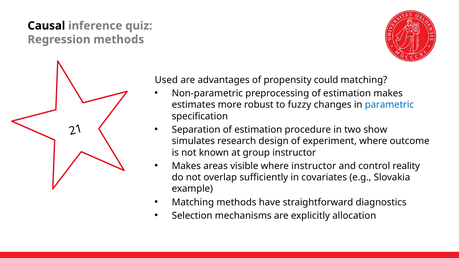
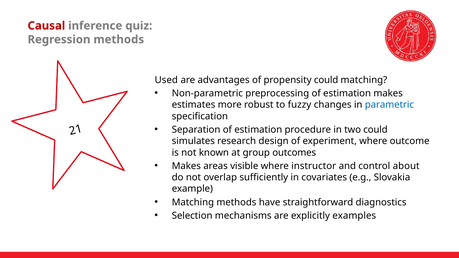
Causal colour: black -> red (46, 26)
two show: show -> could (375, 130)
group instructor: instructor -> outcomes (294, 153)
reality: reality -> about (406, 166)
allocation: allocation -> examples (354, 216)
